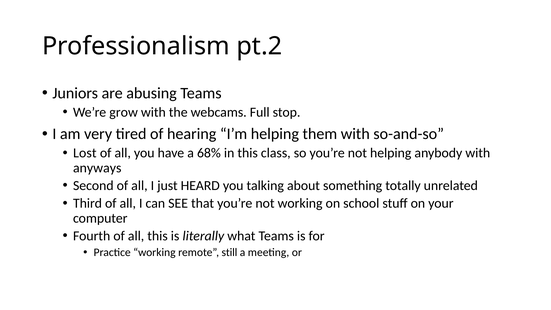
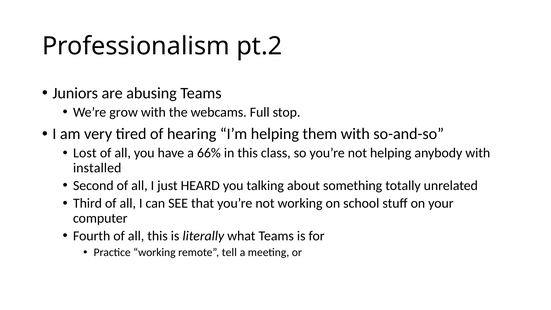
68%: 68% -> 66% (209, 153)
anyways: anyways -> installed (97, 168)
still: still -> tell (229, 252)
